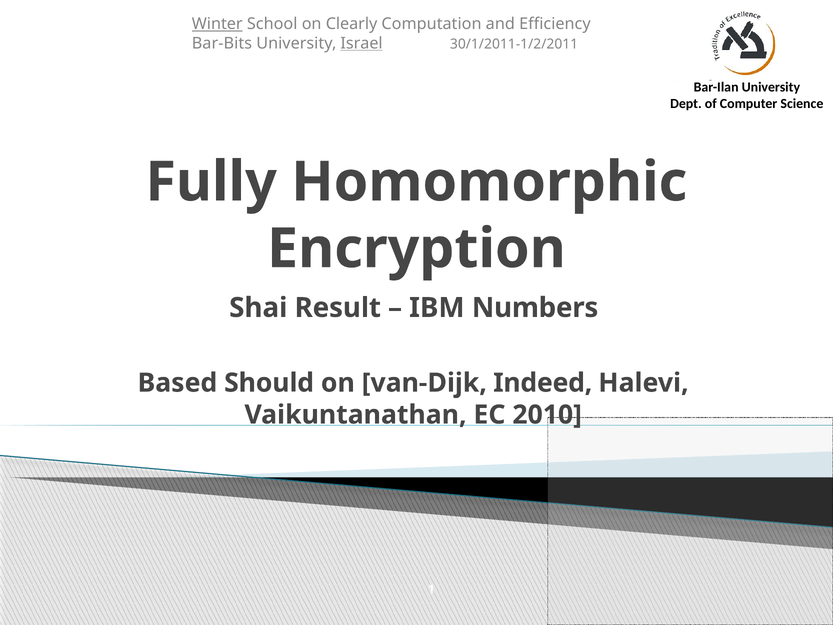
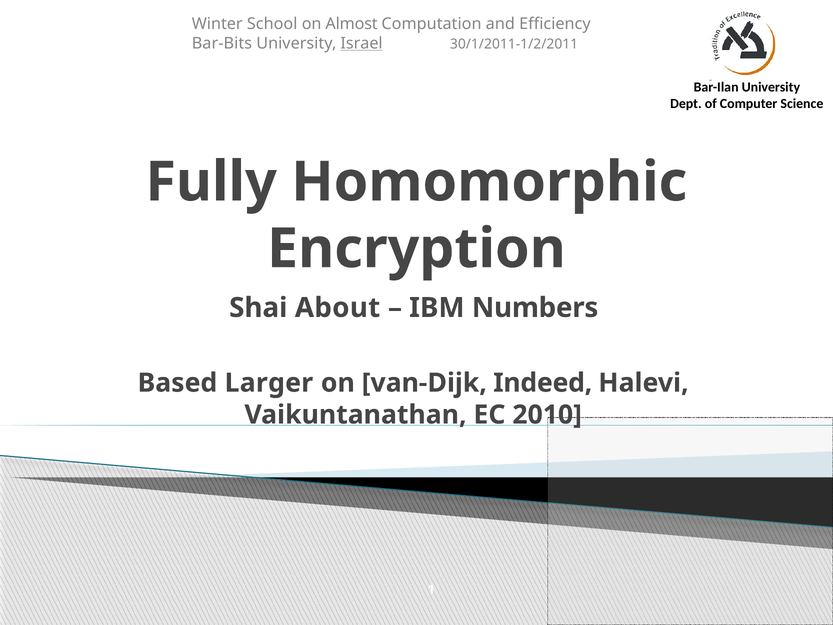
Winter underline: present -> none (217, 24)
Clearly: Clearly -> Almost (352, 24)
Result: Result -> About (338, 308)
Should: Should -> Larger (269, 383)
